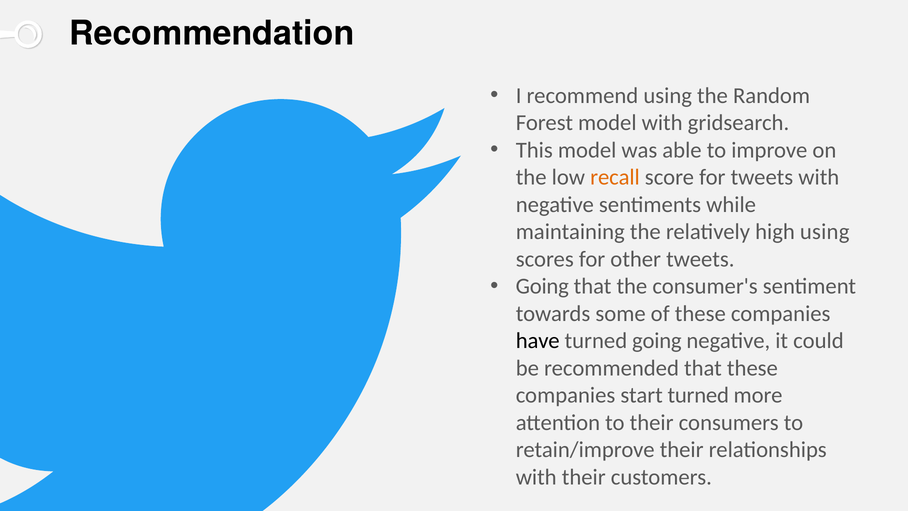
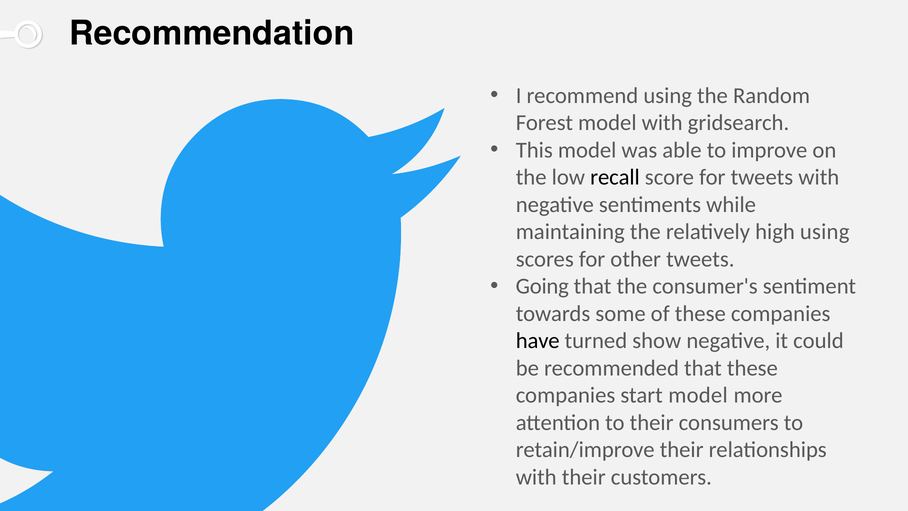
recall colour: orange -> black (615, 177)
turned going: going -> show (657, 341)
start turned: turned -> model (698, 395)
